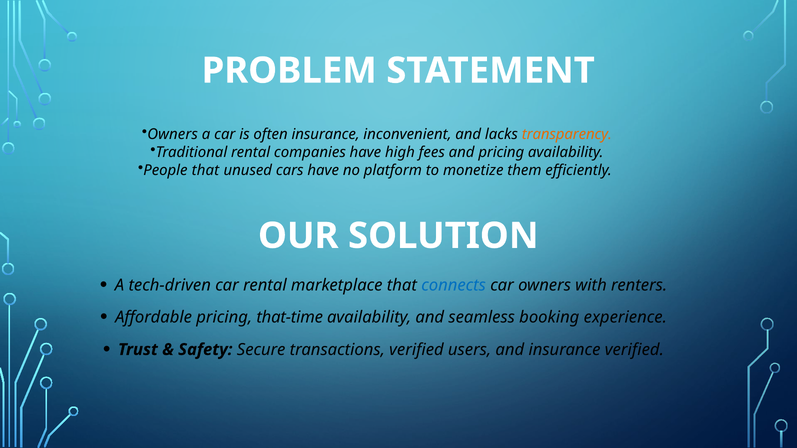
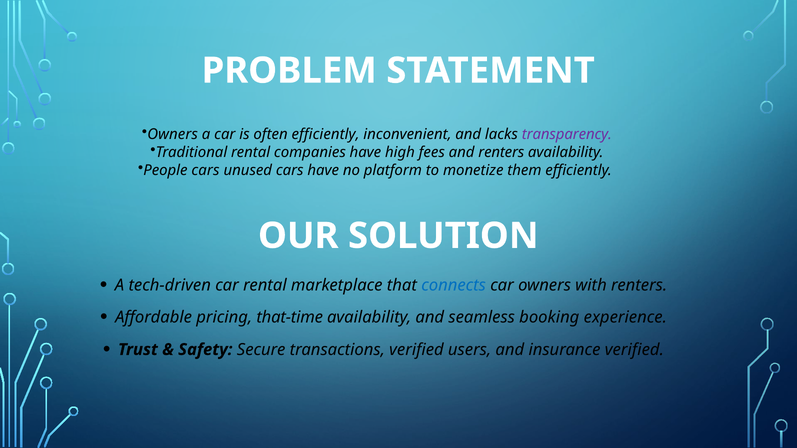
often insurance: insurance -> efficiently (326, 134)
transparency colour: orange -> purple (567, 134)
and pricing: pricing -> renters (501, 152)
People that: that -> cars (205, 170)
